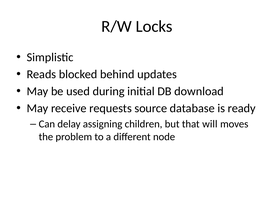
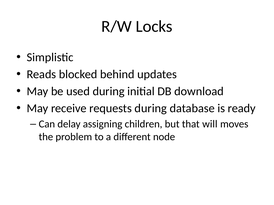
requests source: source -> during (151, 109)
